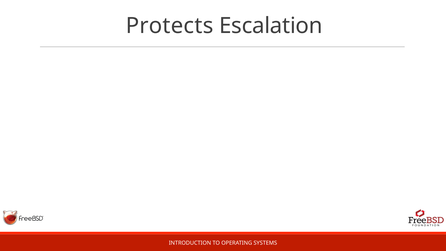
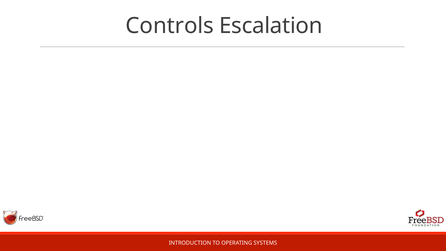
Protects: Protects -> Controls (170, 26)
